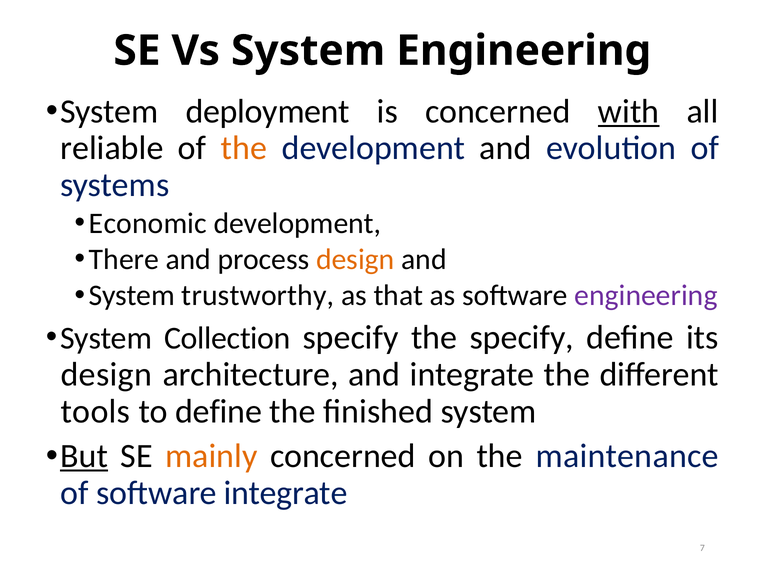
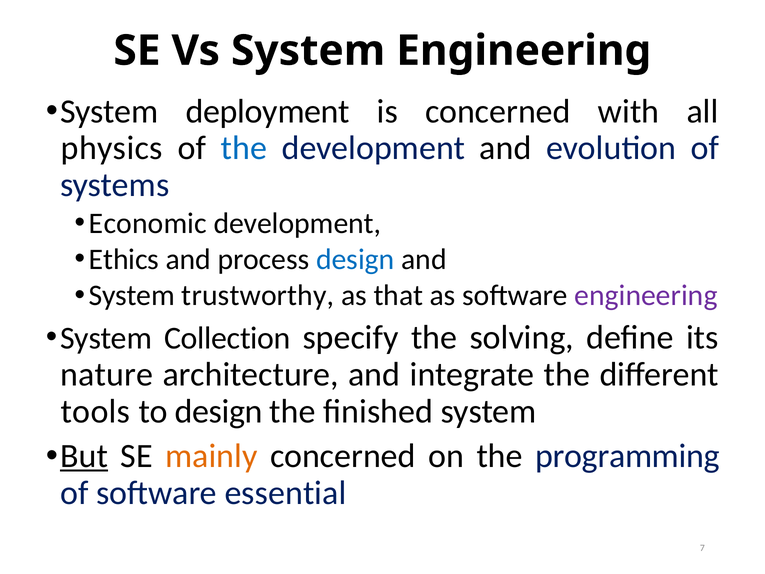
with underline: present -> none (629, 111)
reliable: reliable -> physics (112, 148)
the colour: orange -> blue (244, 148)
There: There -> Ethics (124, 259)
design colour: orange -> blue (355, 259)
the specify: specify -> solving (522, 338)
design: design -> nature (107, 374)
to define: define -> design (219, 411)
maintenance: maintenance -> programming (627, 456)
software integrate: integrate -> essential (285, 493)
